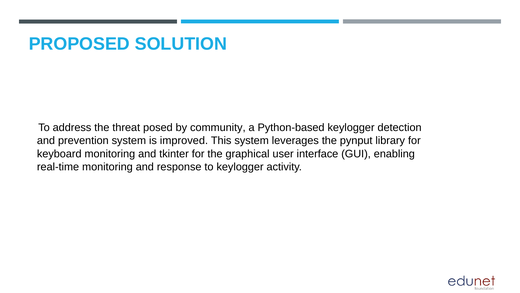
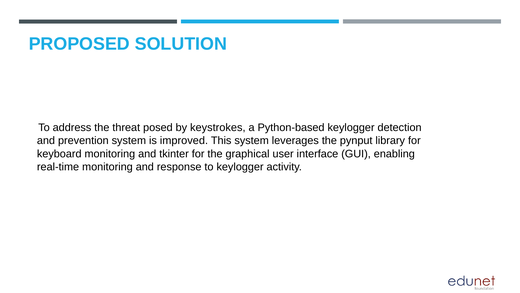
community: community -> keystrokes (218, 128)
